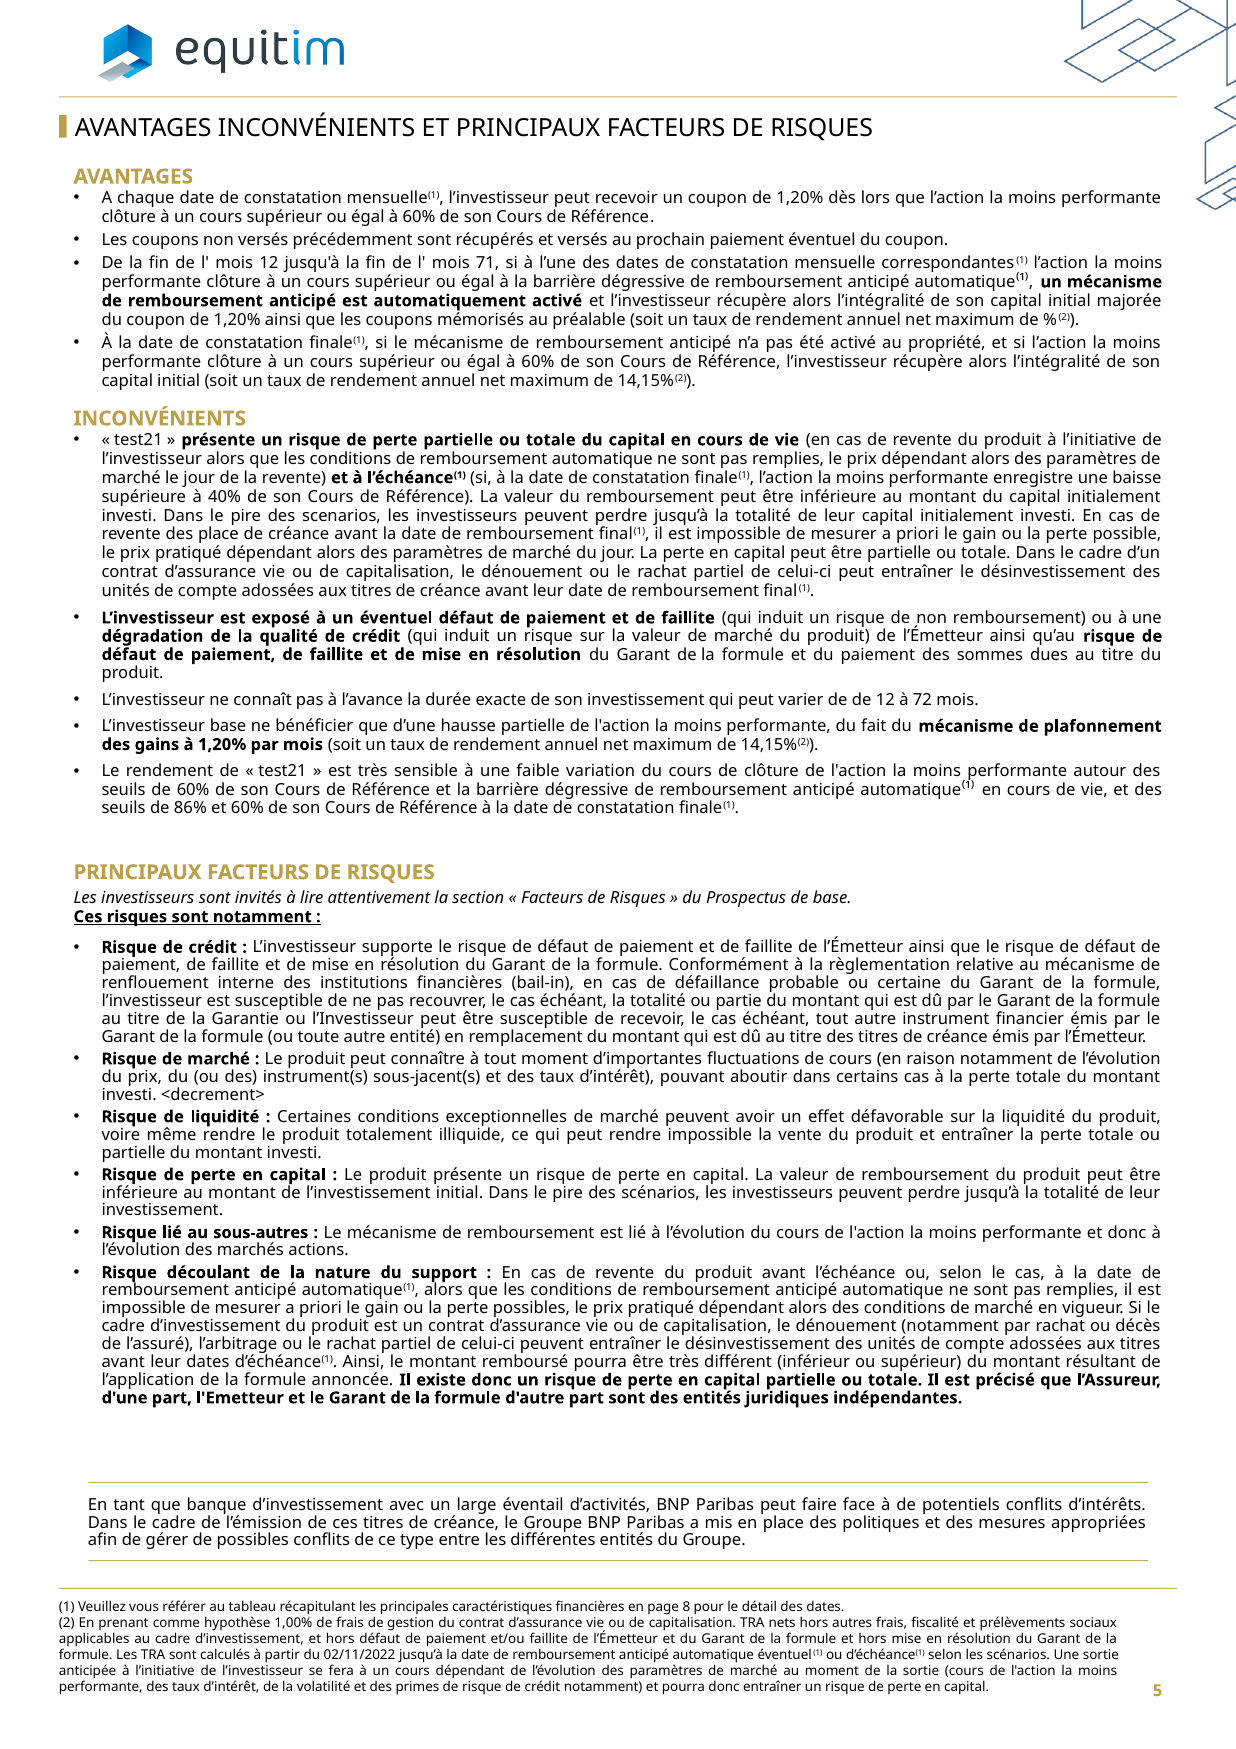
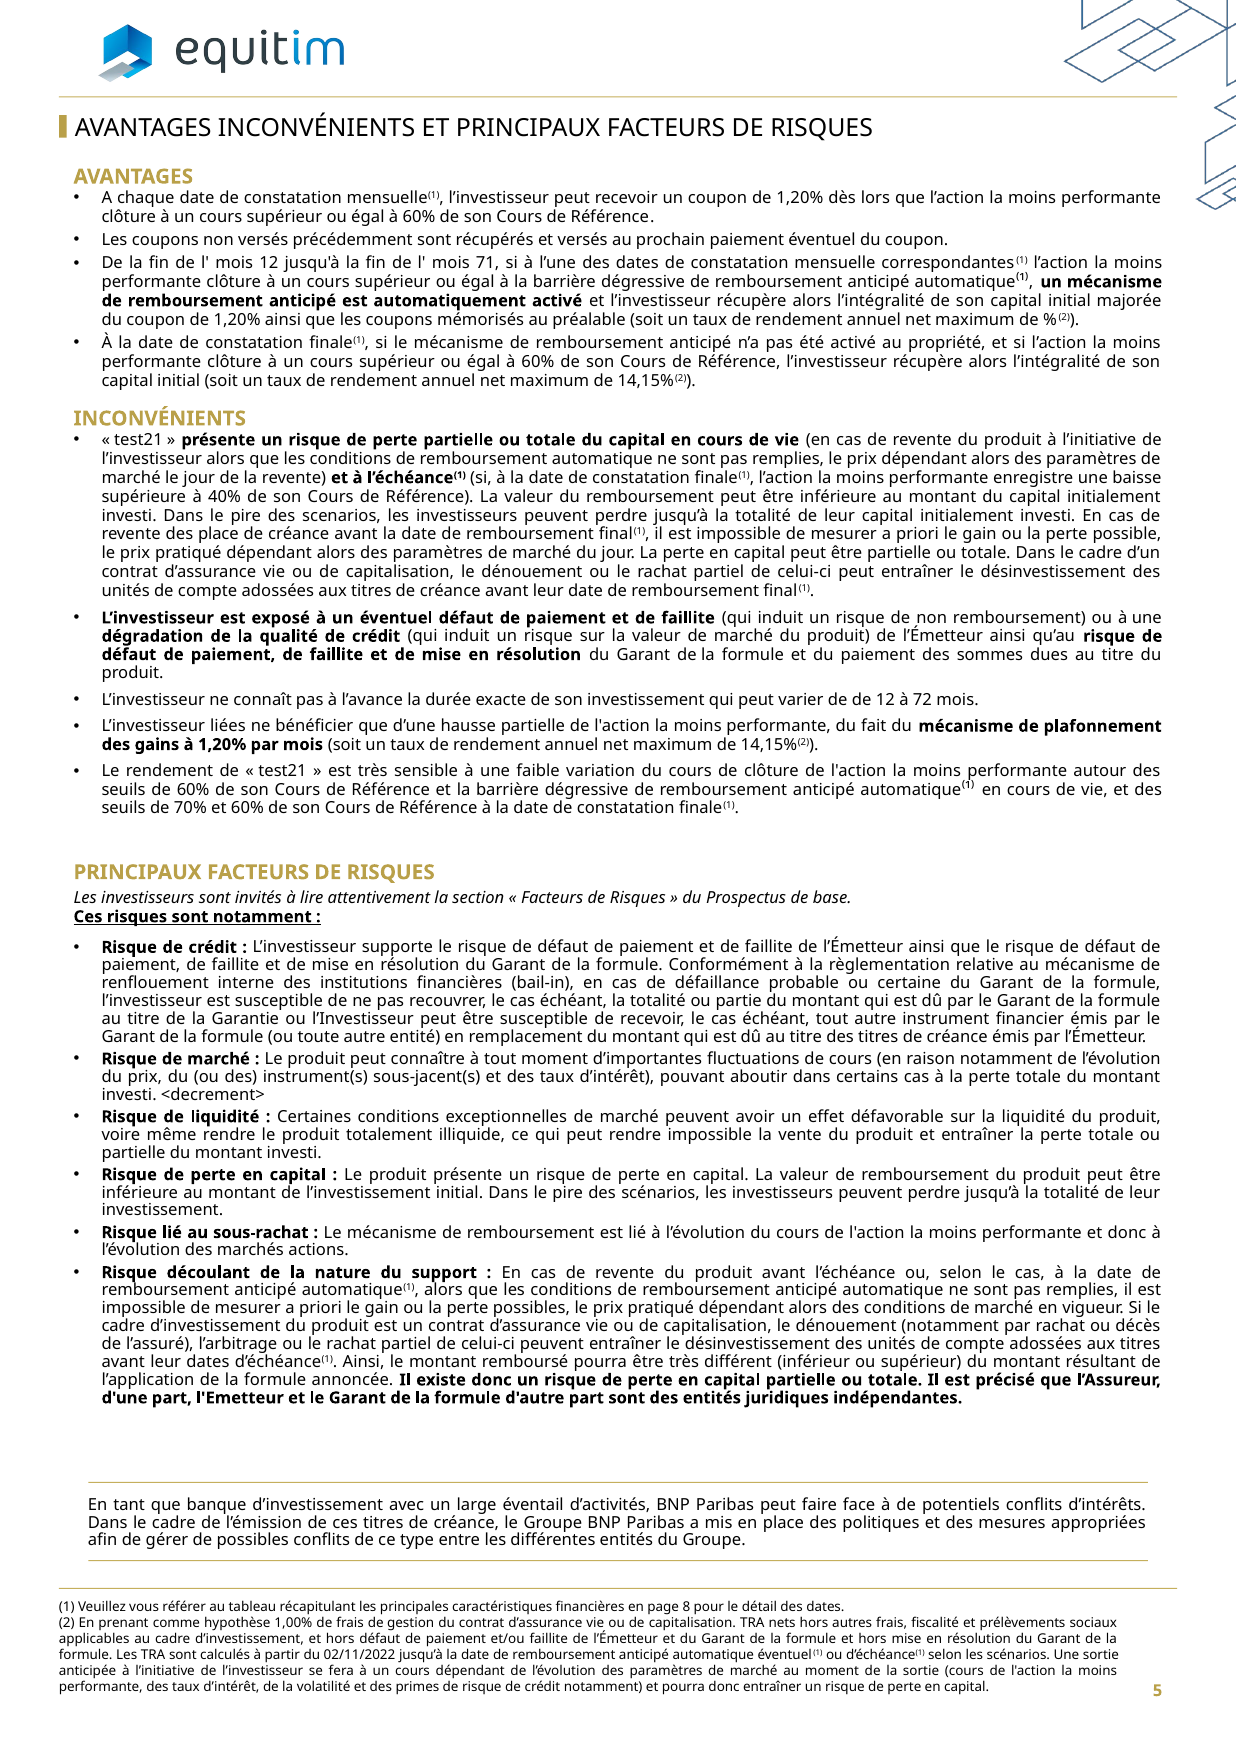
L’investisseur base: base -> liées (228, 726)
86%: 86% -> 70% (190, 807)
sous-autres: sous-autres -> sous-rachat (261, 1232)
